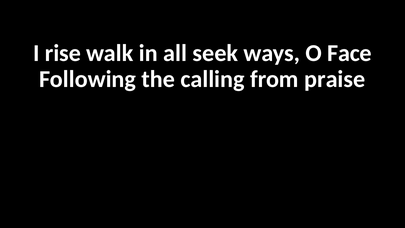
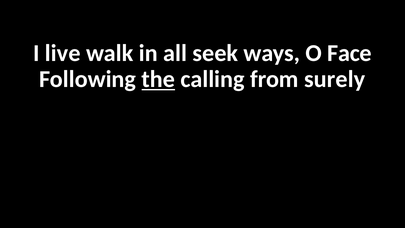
rise: rise -> live (63, 53)
the underline: none -> present (158, 79)
praise: praise -> surely (335, 79)
